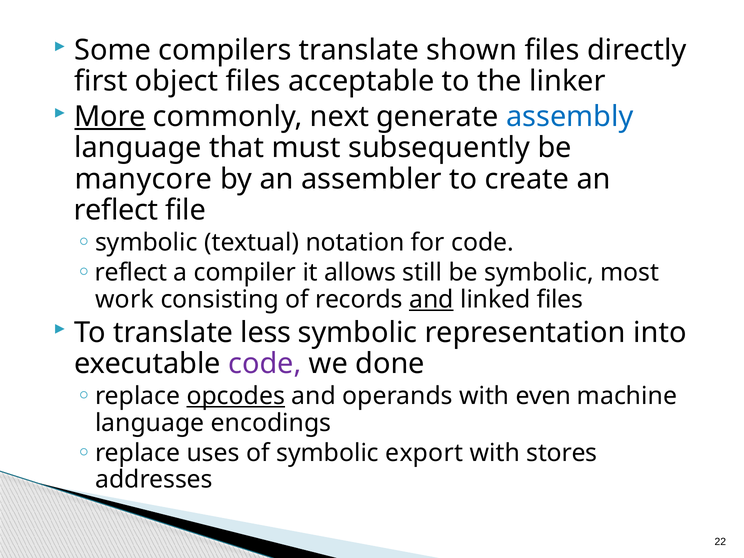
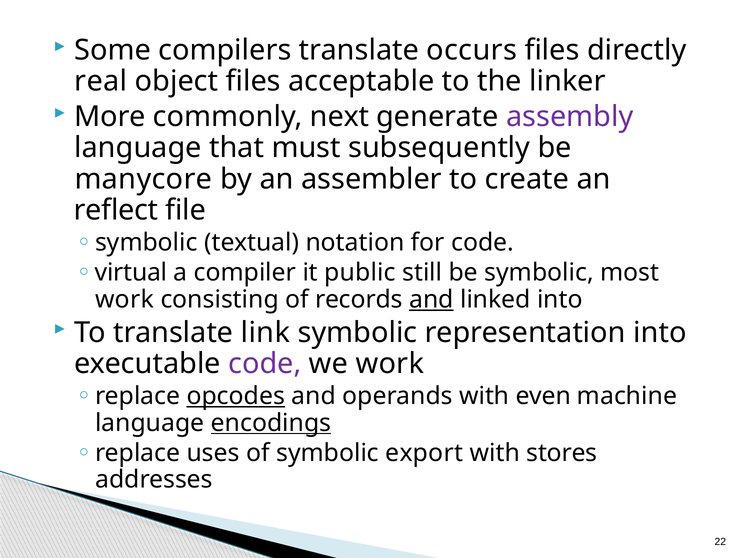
shown: shown -> occurs (472, 50)
first: first -> real (101, 81)
More underline: present -> none (110, 117)
assembly colour: blue -> purple (570, 117)
reflect: reflect -> virtual (131, 273)
allows: allows -> public (360, 273)
linked files: files -> into (560, 299)
less: less -> link (265, 332)
we done: done -> work (390, 364)
encodings underline: none -> present (271, 423)
